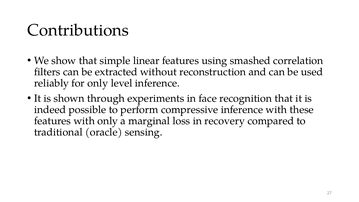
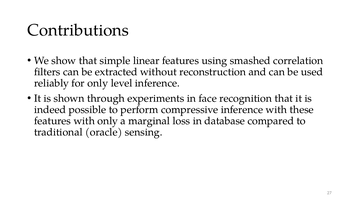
recovery: recovery -> database (225, 121)
